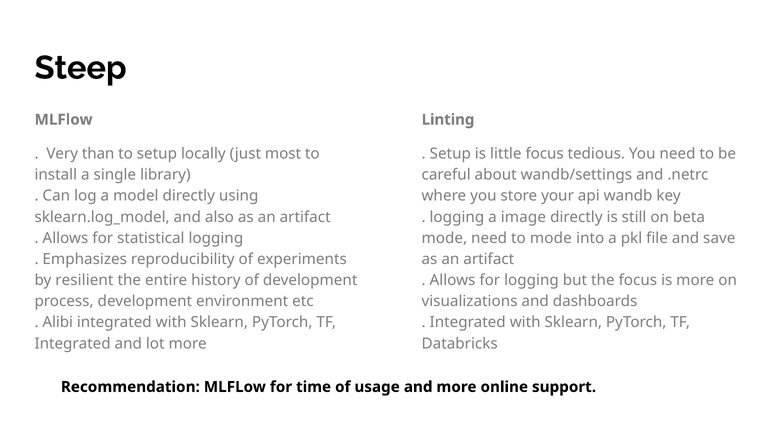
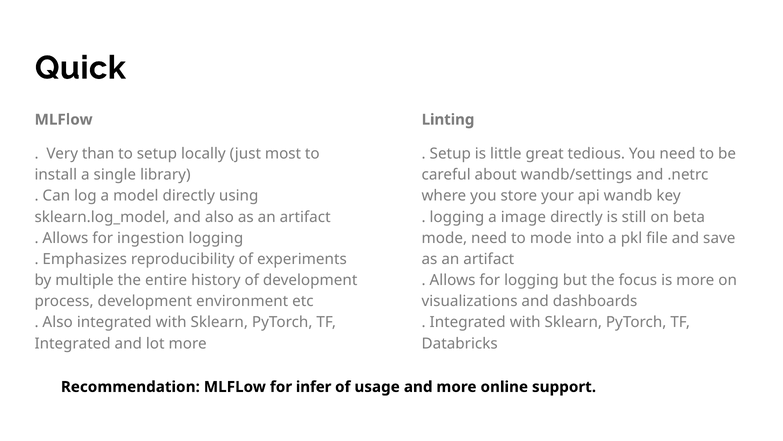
Steep: Steep -> Quick (80, 68)
little focus: focus -> great (545, 154)
statistical: statistical -> ingestion (151, 238)
resilient: resilient -> multiple (84, 280)
Alibi: Alibi -> Also (58, 322)
time: time -> infer (314, 386)
